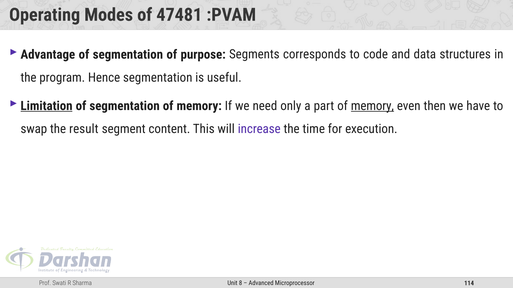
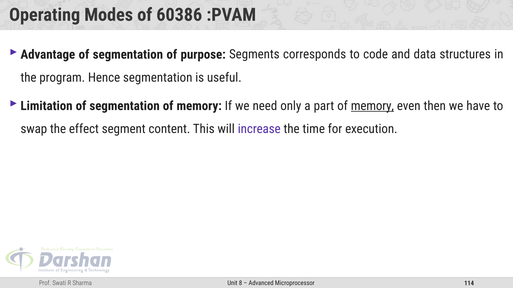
47481: 47481 -> 60386 (179, 15)
Limitation underline: present -> none (46, 106)
result: result -> effect (84, 129)
